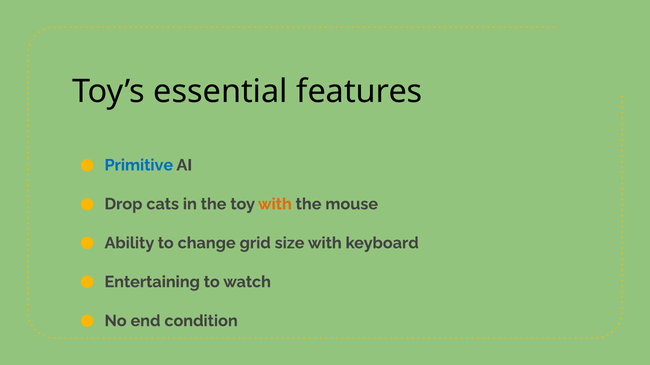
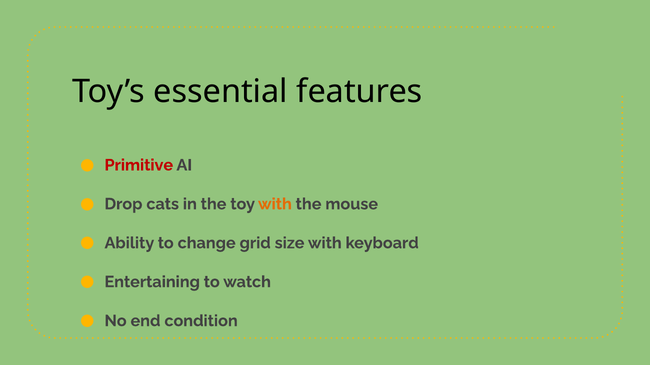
Primitive colour: blue -> red (139, 165)
